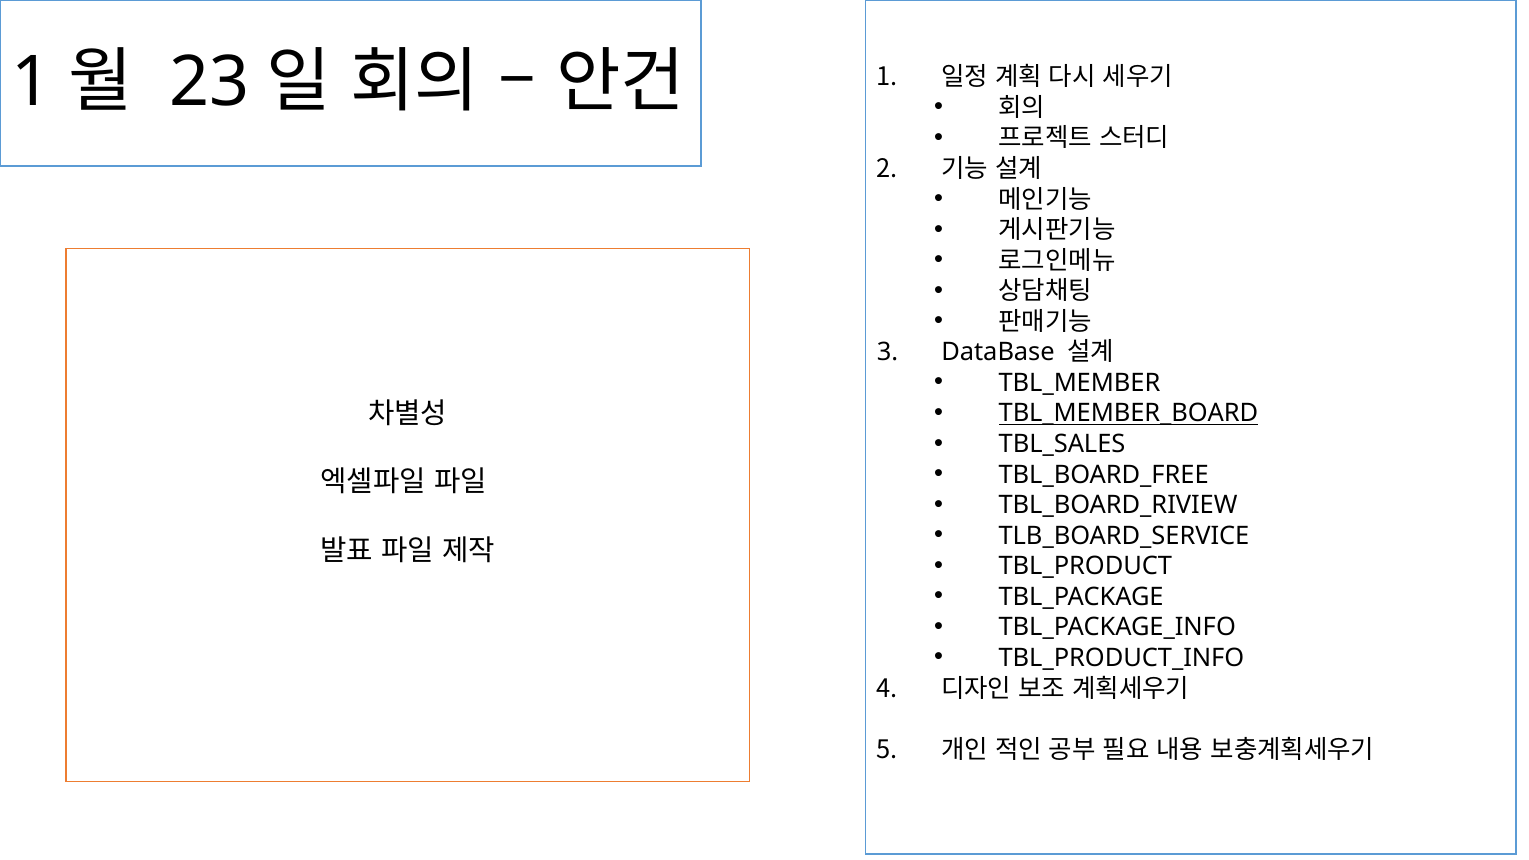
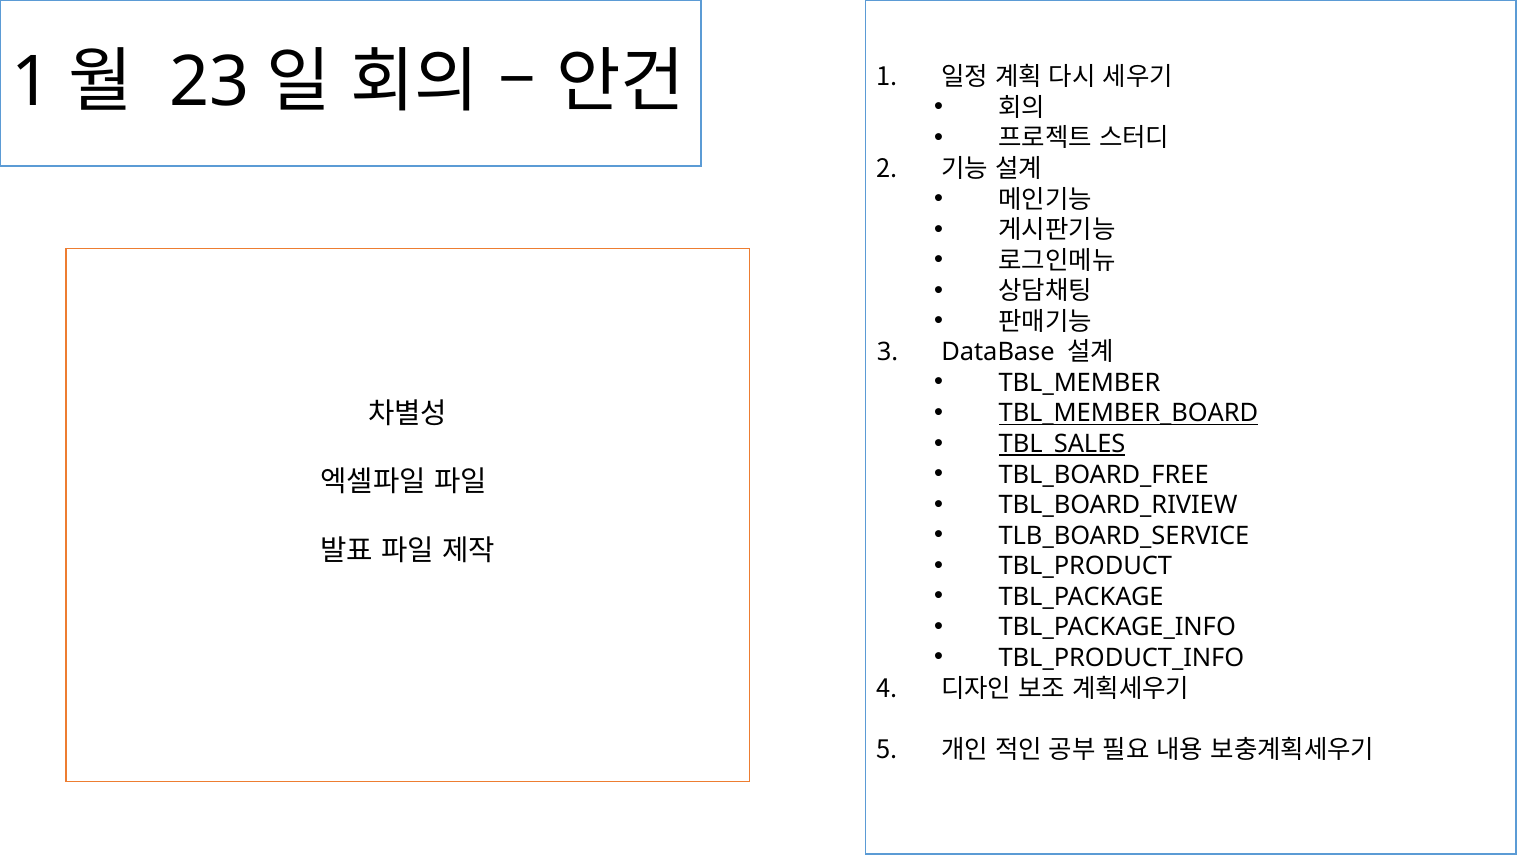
TBL_SALES underline: none -> present (1062, 444)
